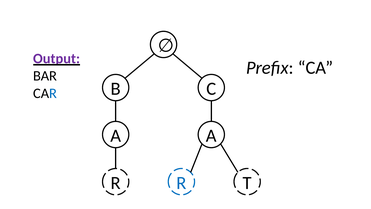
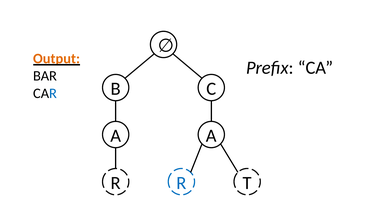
Output colour: purple -> orange (57, 58)
